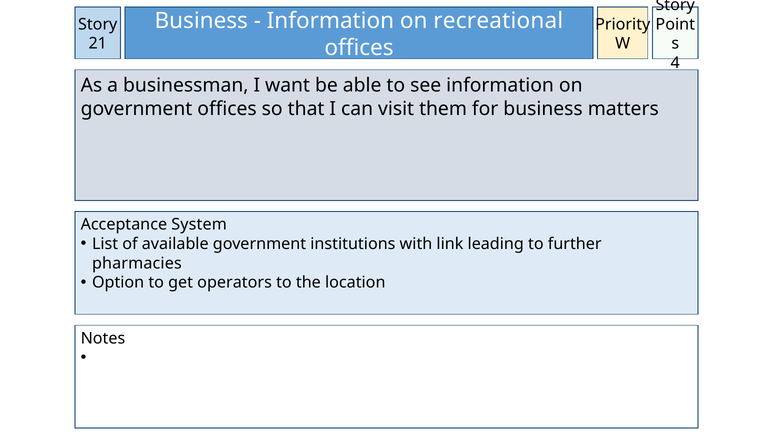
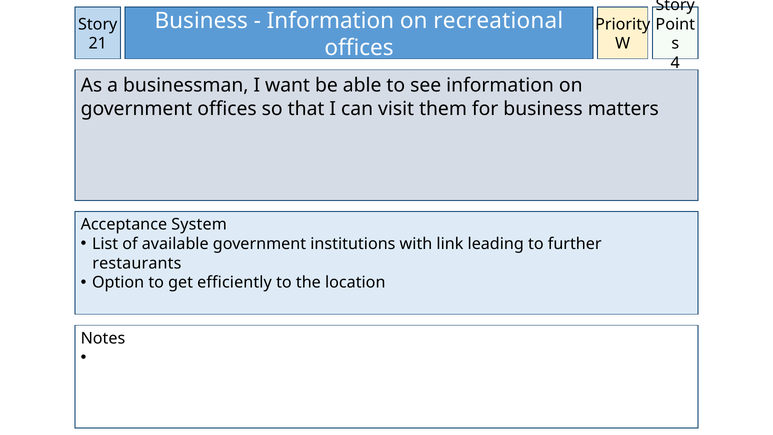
pharmacies: pharmacies -> restaurants (137, 263)
operators: operators -> efficiently (235, 283)
